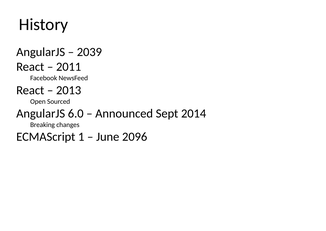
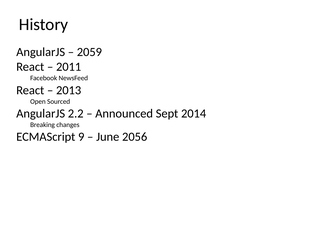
2039: 2039 -> 2059 (89, 52)
6.0: 6.0 -> 2.2 (76, 113)
1: 1 -> 9 (81, 136)
2096: 2096 -> 2056 (135, 136)
